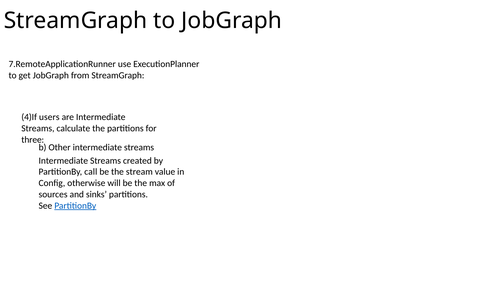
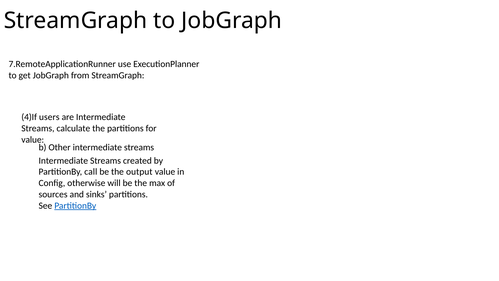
three: three -> value (33, 139)
stream: stream -> output (139, 172)
